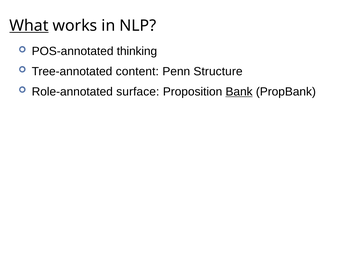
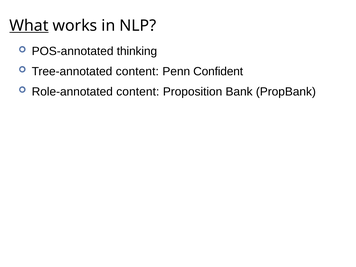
Structure: Structure -> Confident (218, 71)
Role-annotated surface: surface -> content (138, 92)
Bank underline: present -> none (239, 92)
